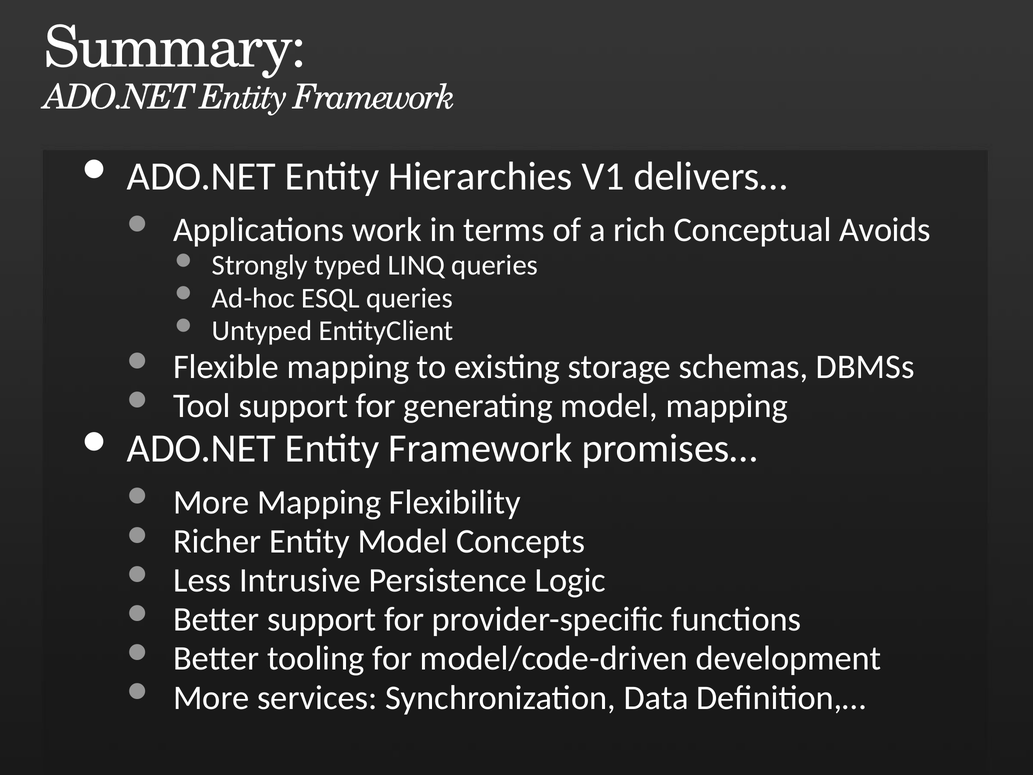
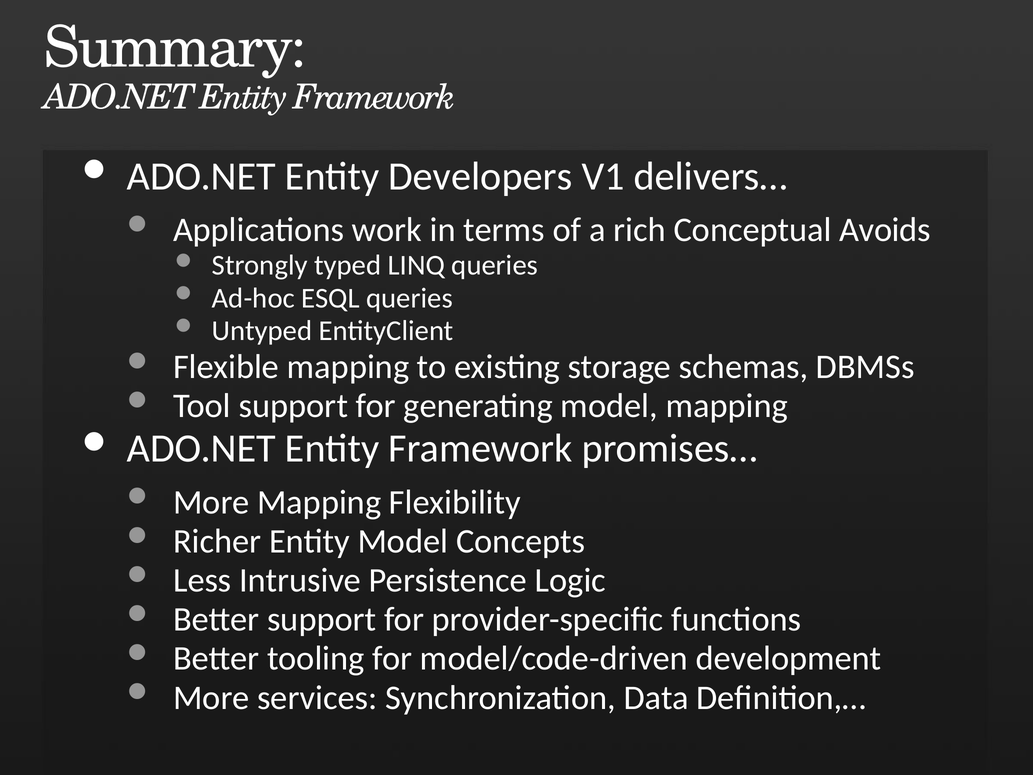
Hierarchies: Hierarchies -> Developers (480, 176)
